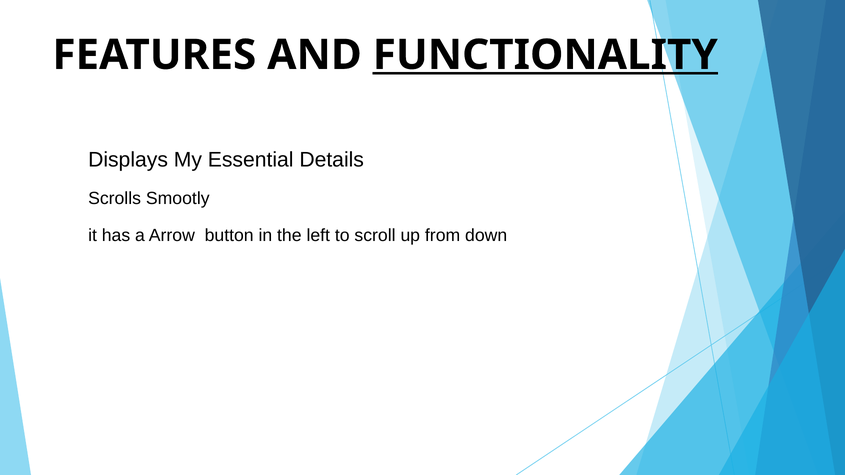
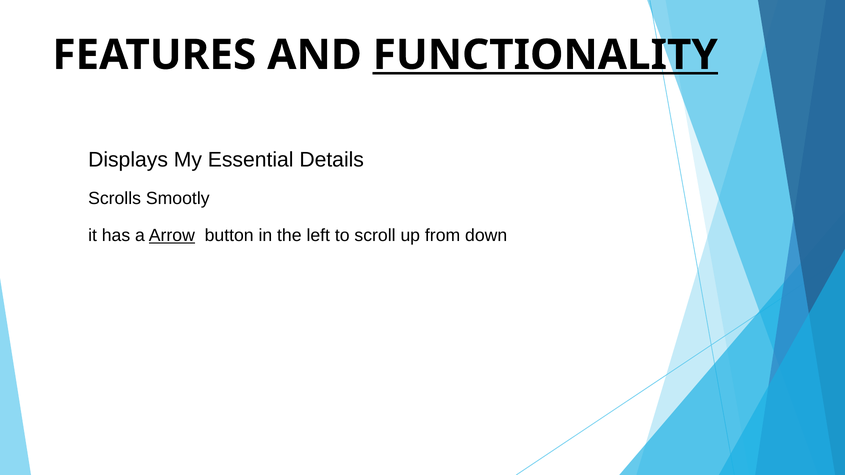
Arrow underline: none -> present (172, 236)
